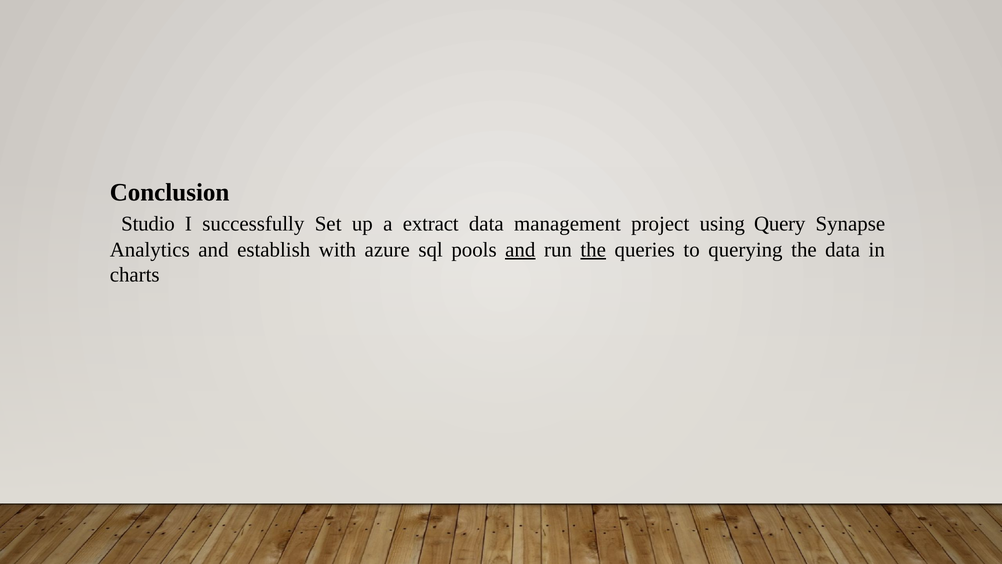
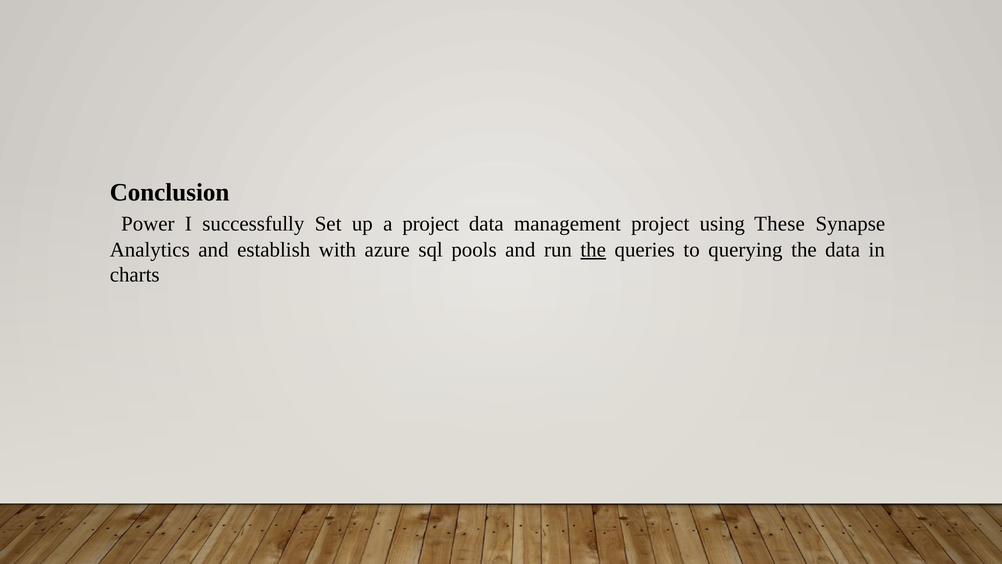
Studio: Studio -> Power (148, 224)
a extract: extract -> project (431, 224)
Query: Query -> These (780, 224)
and underline: present -> none (520, 250)
